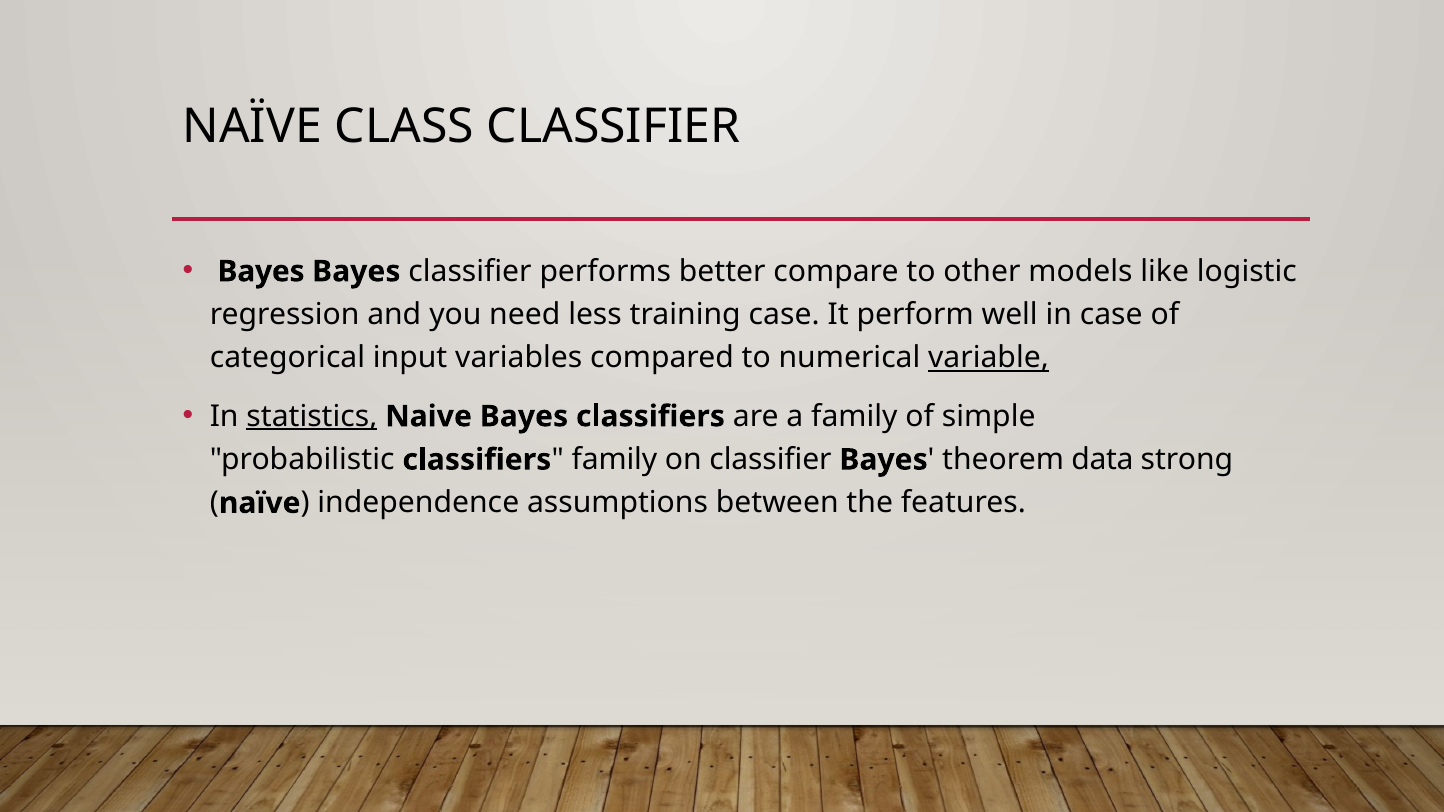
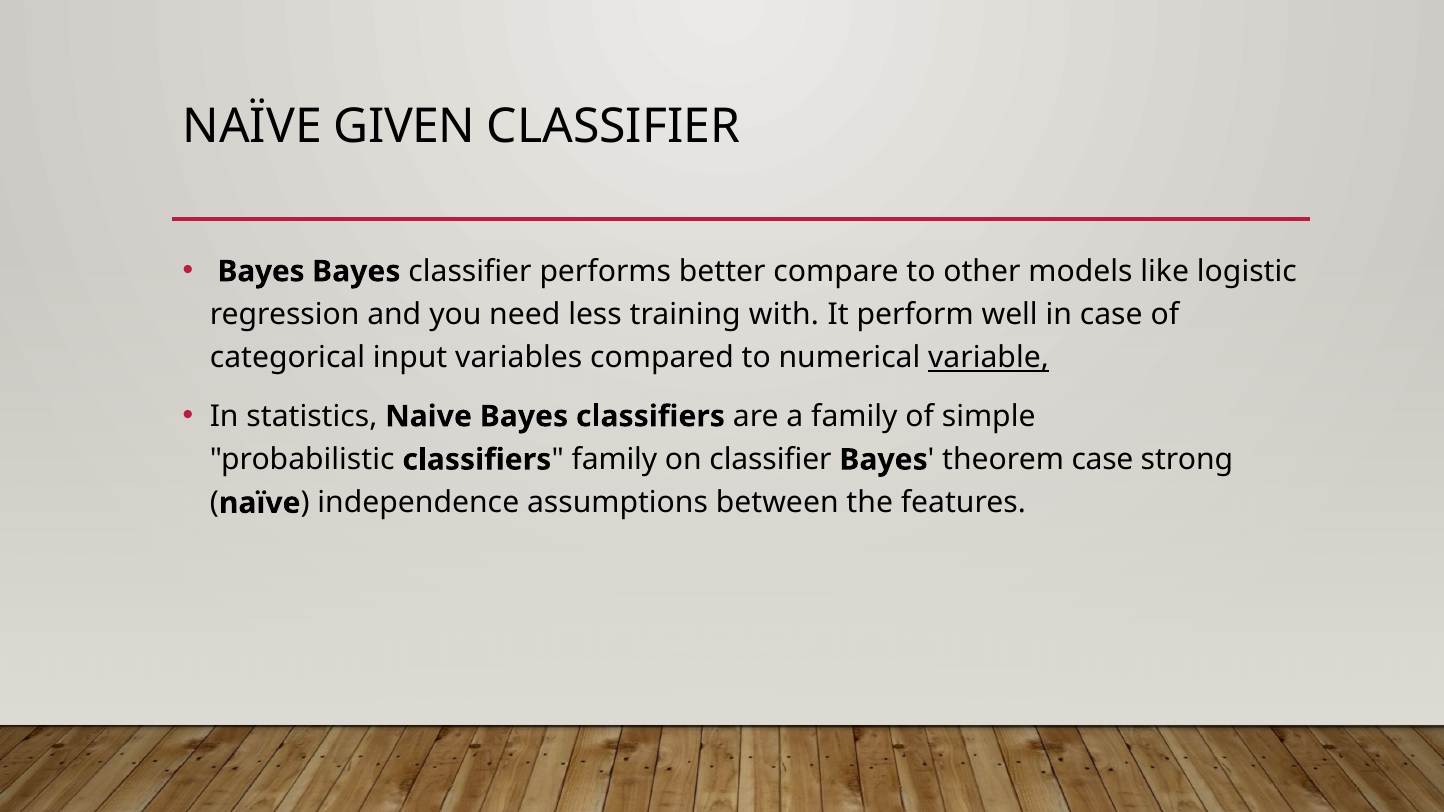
CLASS: CLASS -> GIVEN (405, 126)
training case: case -> with (784, 315)
statistics underline: present -> none (312, 417)
theorem data: data -> case (1102, 460)
